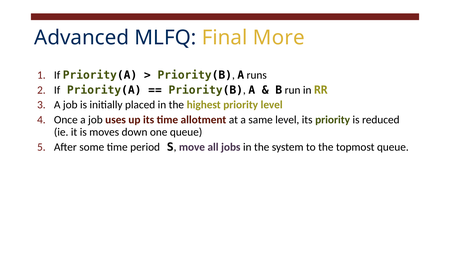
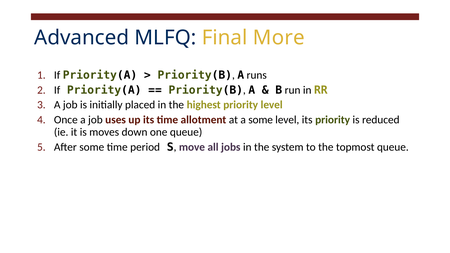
a same: same -> some (261, 120)
